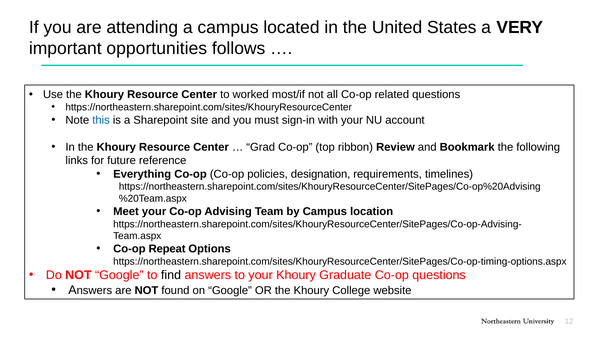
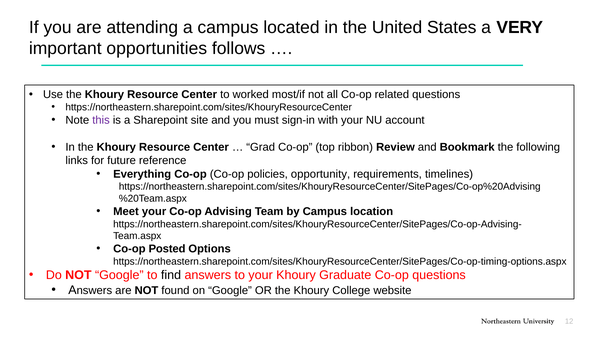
this colour: blue -> purple (101, 120)
designation: designation -> opportunity (321, 174)
Repeat: Repeat -> Posted (167, 249)
